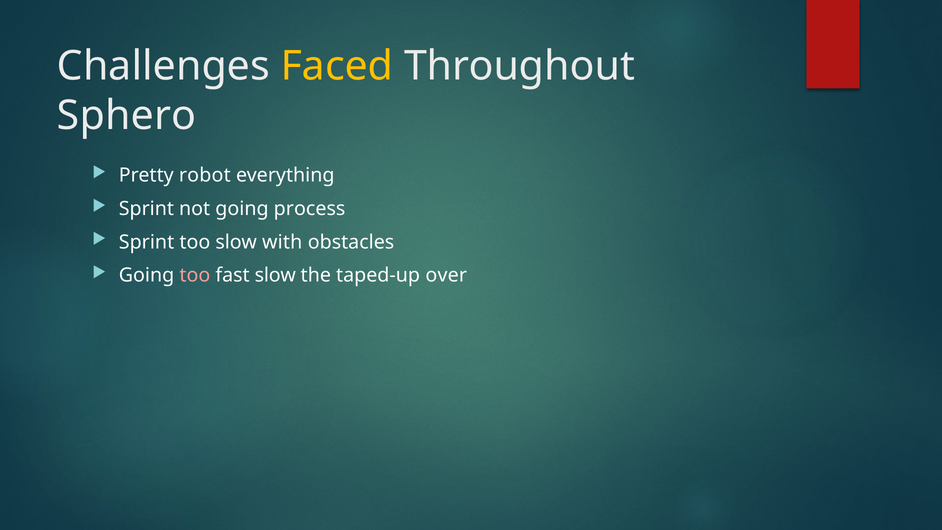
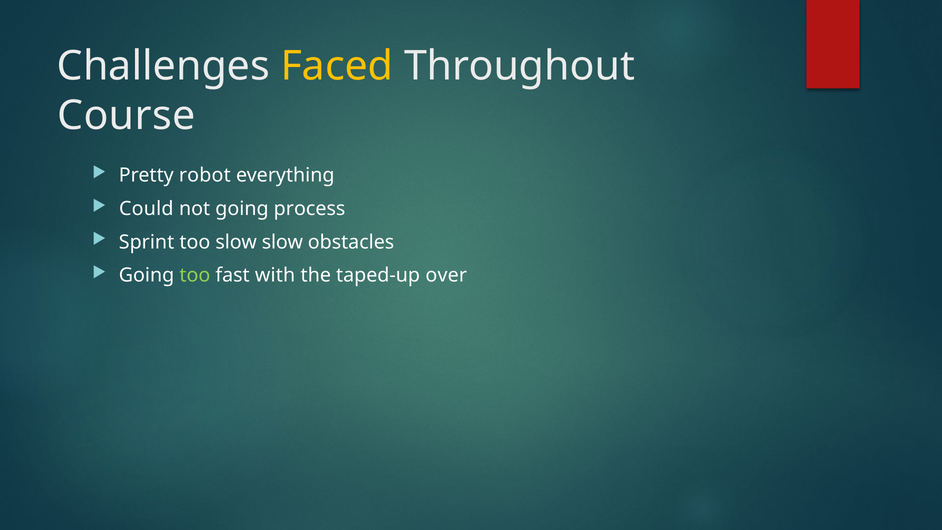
Sphero: Sphero -> Course (126, 116)
Sprint: Sprint -> Could (146, 209)
slow with: with -> slow (282, 242)
too colour: pink -> light green (195, 275)
fast slow: slow -> with (275, 275)
